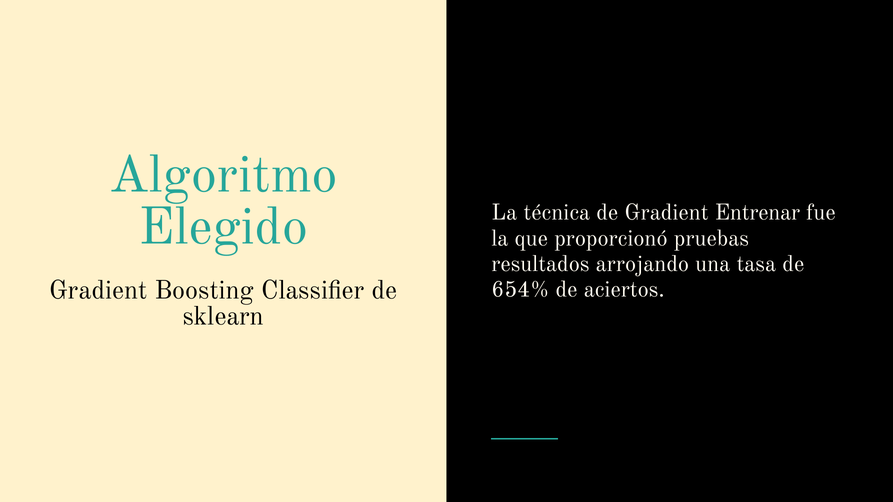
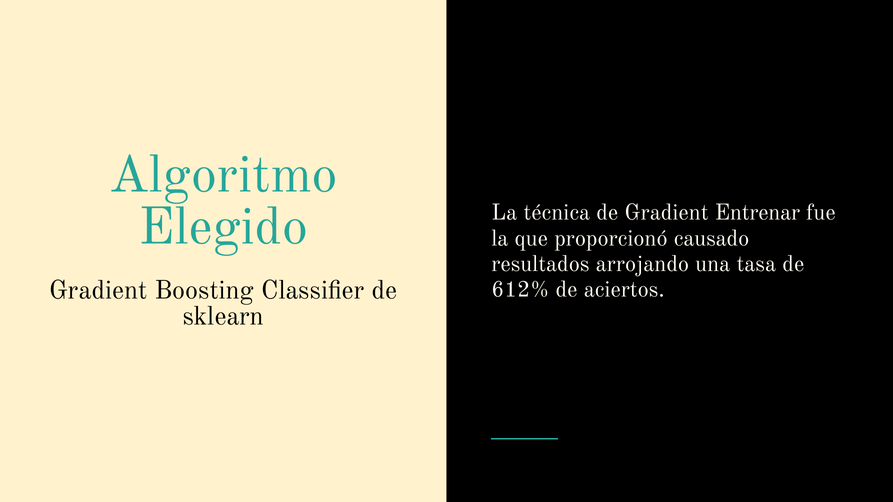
pruebas: pruebas -> causado (712, 238)
654%: 654% -> 612% (520, 290)
